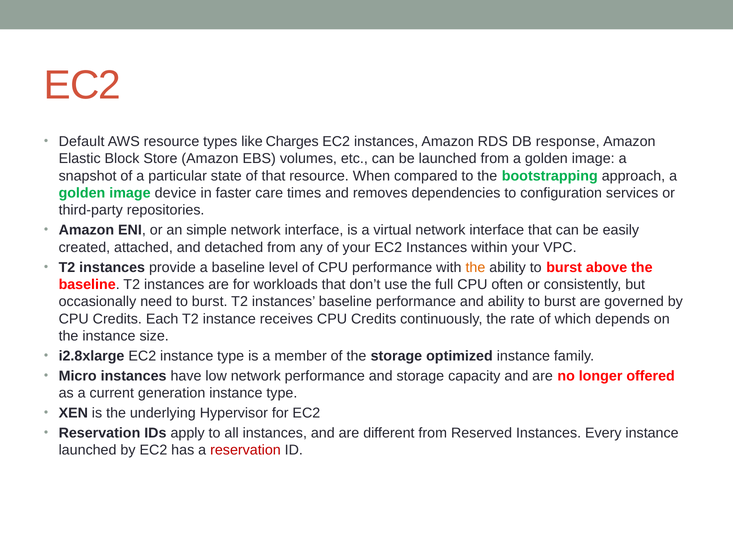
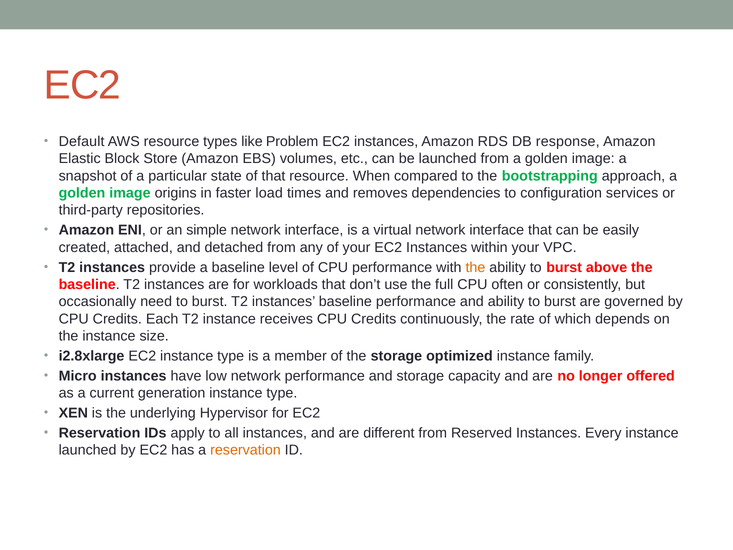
Charges: Charges -> Problem (292, 142)
device: device -> origins (176, 193)
care: care -> load (269, 193)
reservation colour: red -> orange (245, 450)
